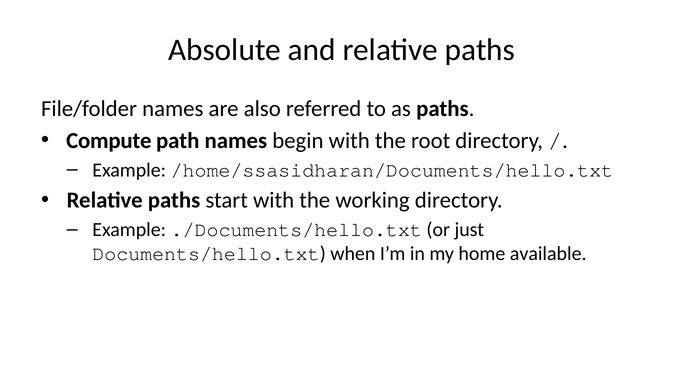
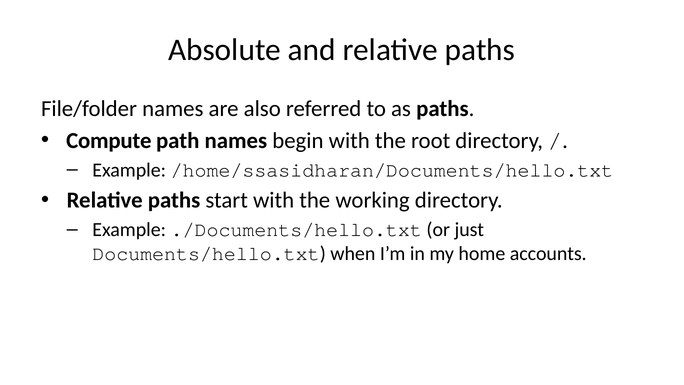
available: available -> accounts (548, 254)
